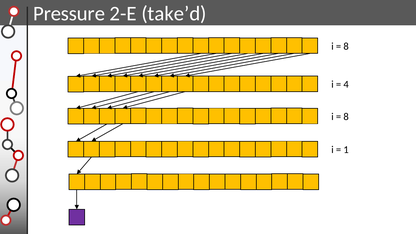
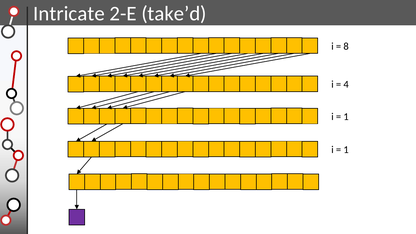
Pressure: Pressure -> Intricate (69, 14)
8: 8 -> 1 (346, 117)
